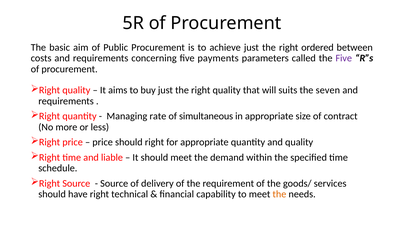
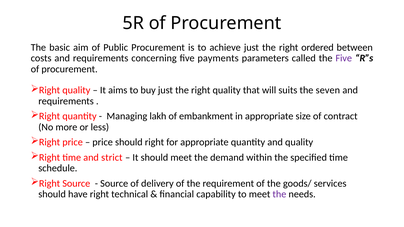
rate: rate -> lakh (158, 116)
simultaneous: simultaneous -> embankment (206, 116)
liable: liable -> strict (112, 158)
the colour: orange -> purple (279, 194)
